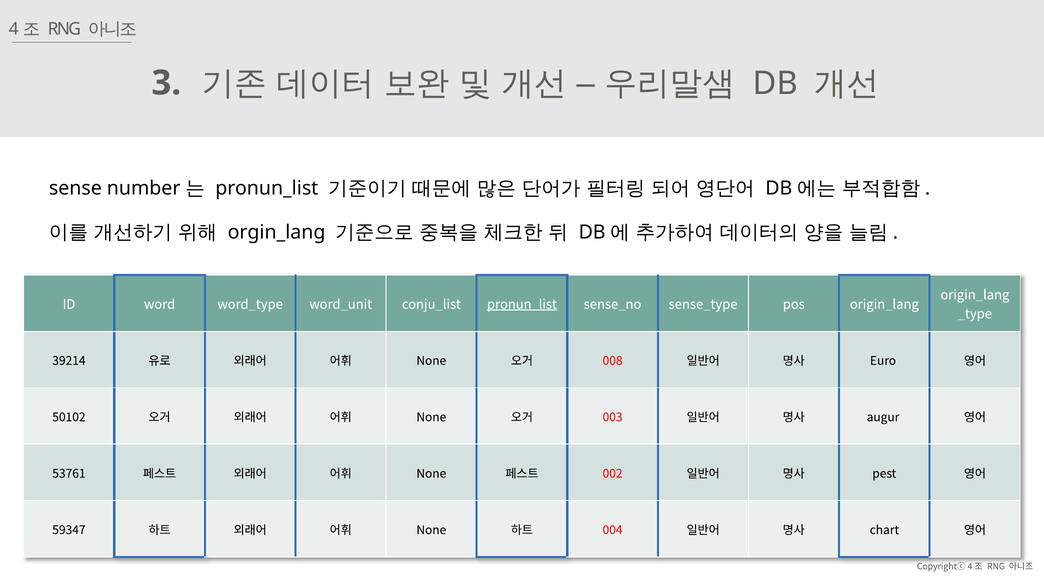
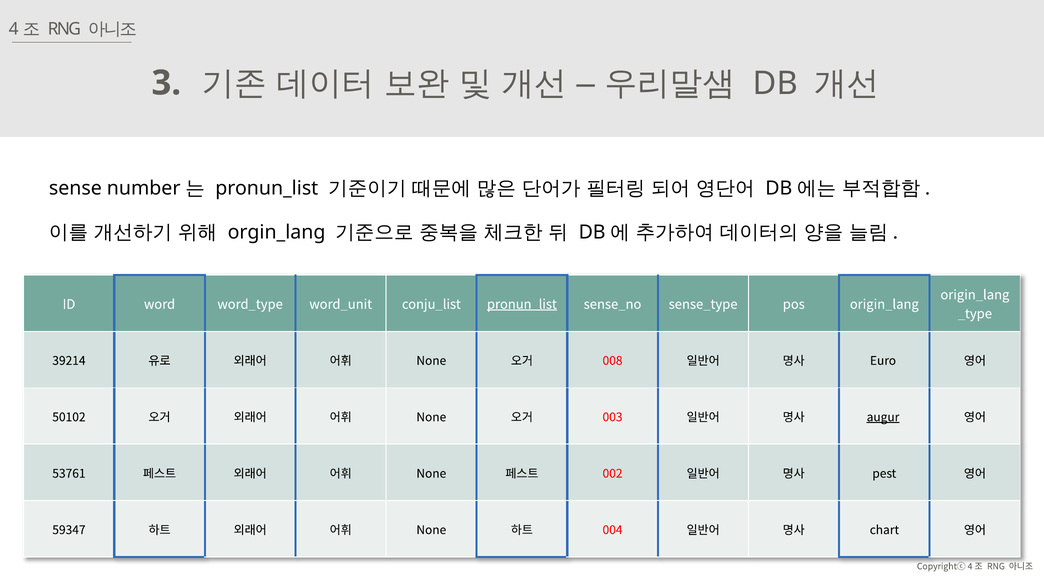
augur underline: none -> present (883, 417)
